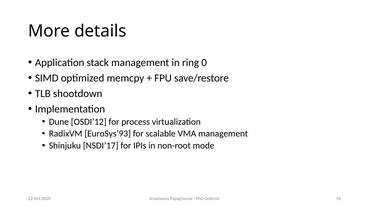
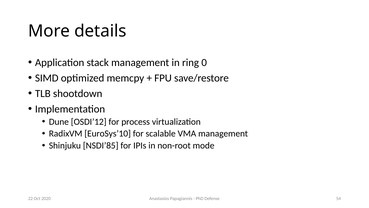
EuroSys’93: EuroSys’93 -> EuroSys’10 (108, 133)
NSDI’17: NSDI’17 -> NSDI’85 (101, 145)
